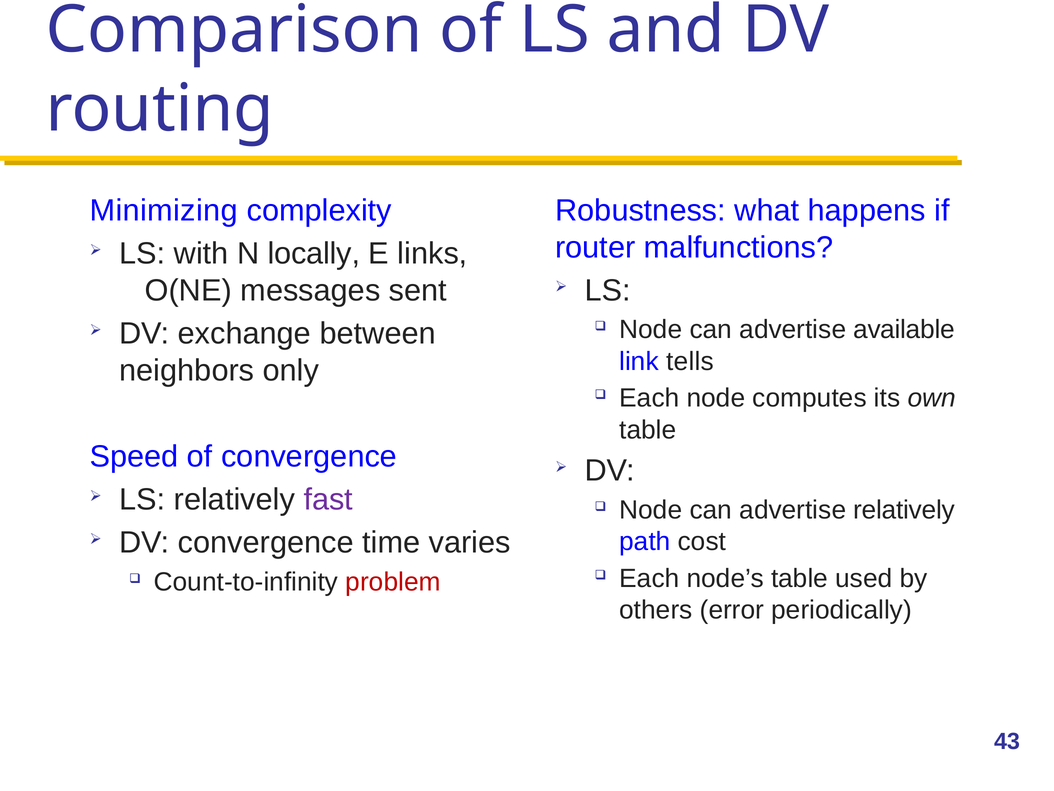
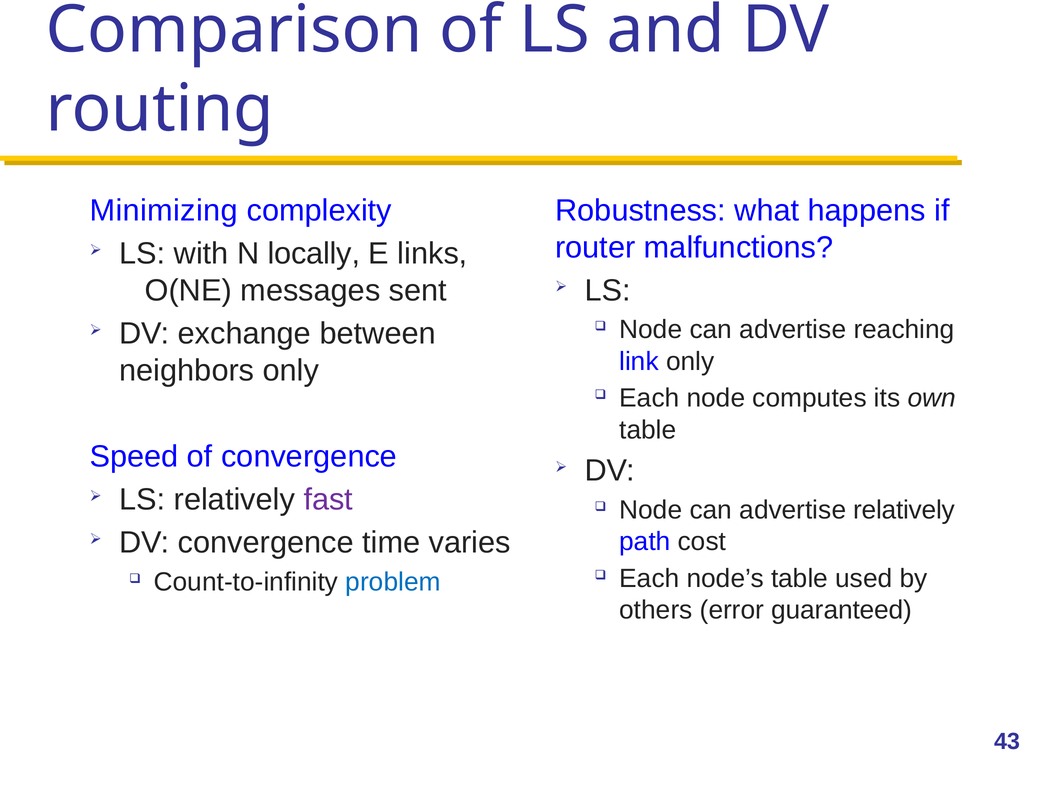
available: available -> reaching (904, 329)
link tells: tells -> only (690, 361)
problem colour: red -> blue (393, 582)
periodically: periodically -> guaranteed (842, 610)
